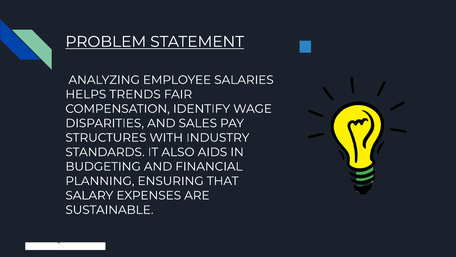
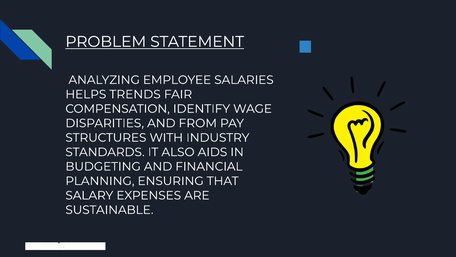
SALES: SALES -> FROM (198, 123)
